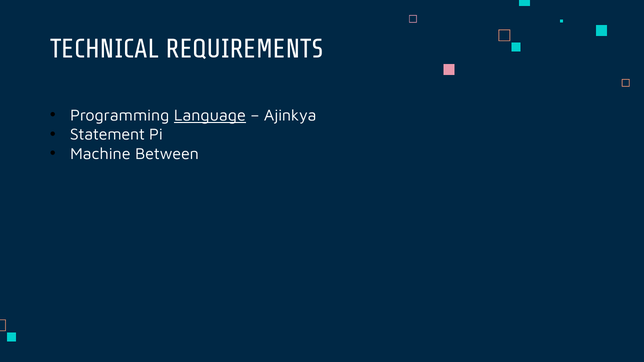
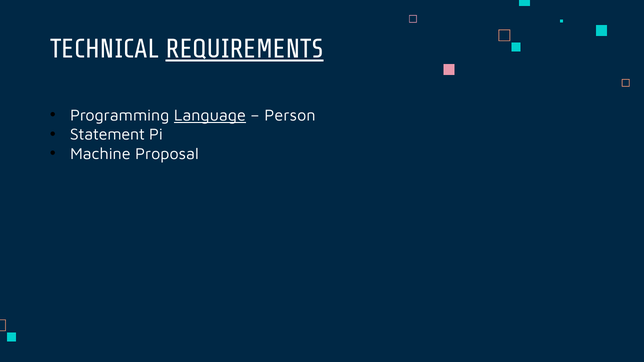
REQUIREMENTS underline: none -> present (245, 49)
Ajinkya: Ajinkya -> Person (290, 115)
Between: Between -> Proposal (167, 154)
